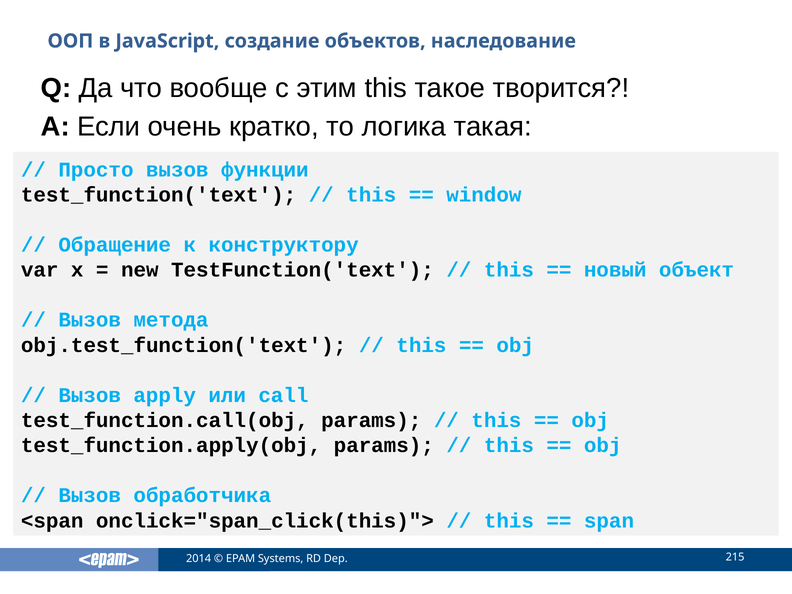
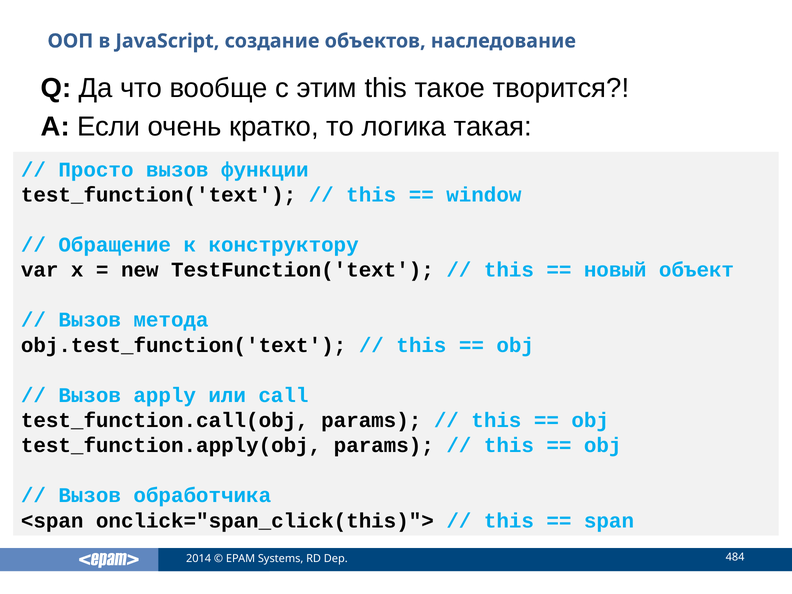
215: 215 -> 484 (735, 557)
